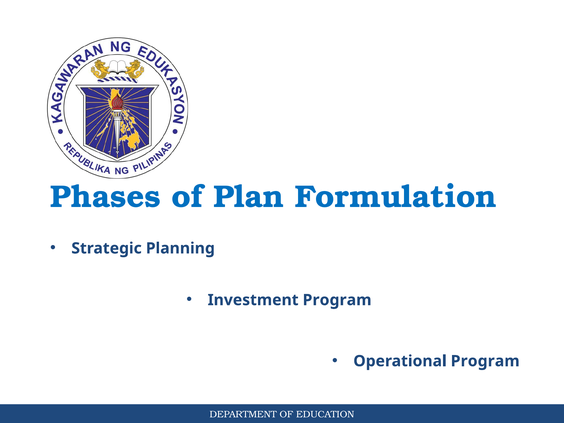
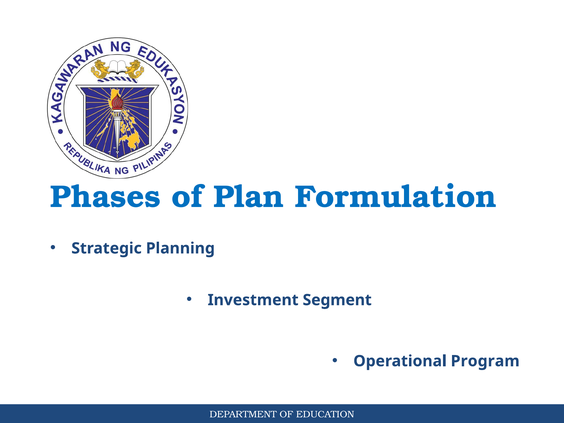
Investment Program: Program -> Segment (337, 300)
